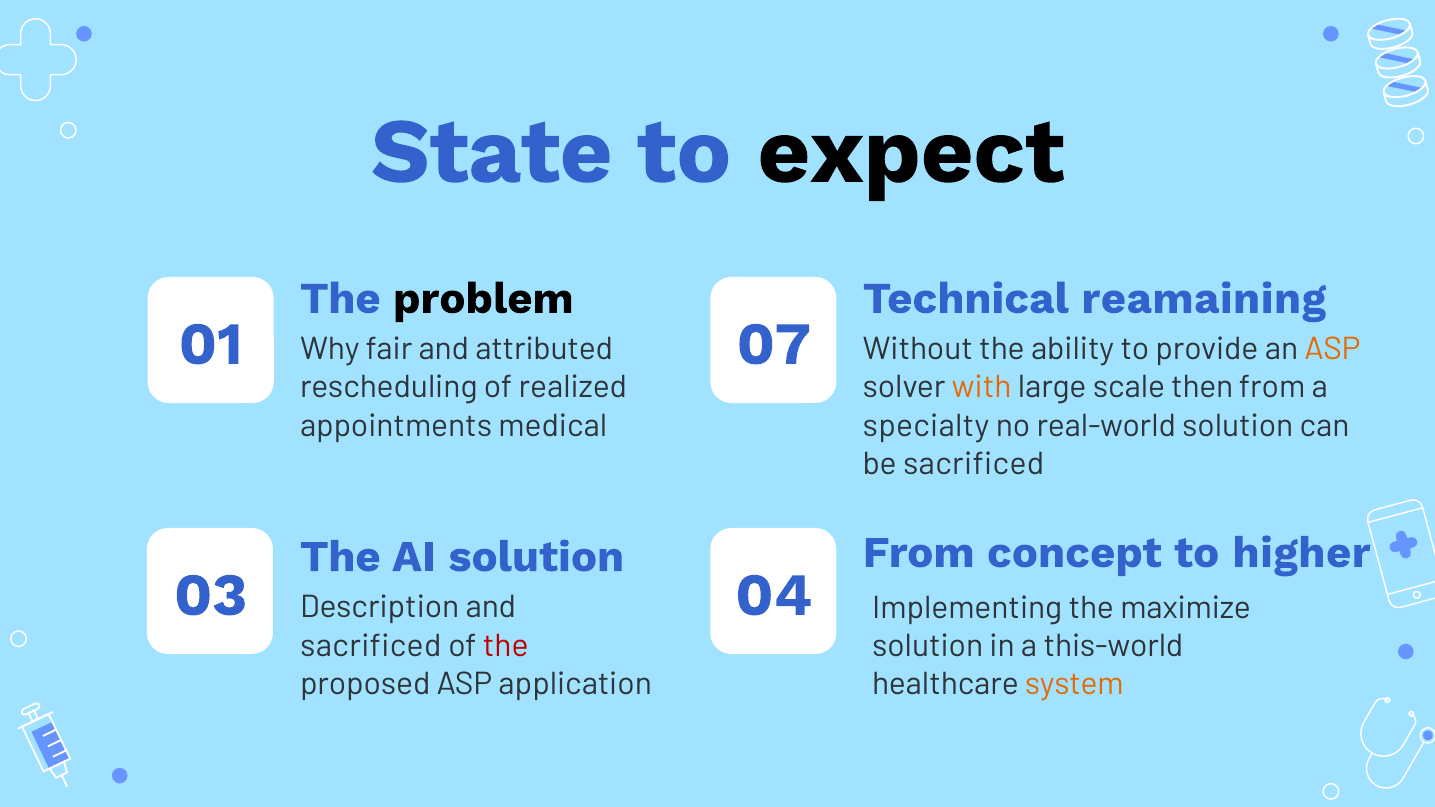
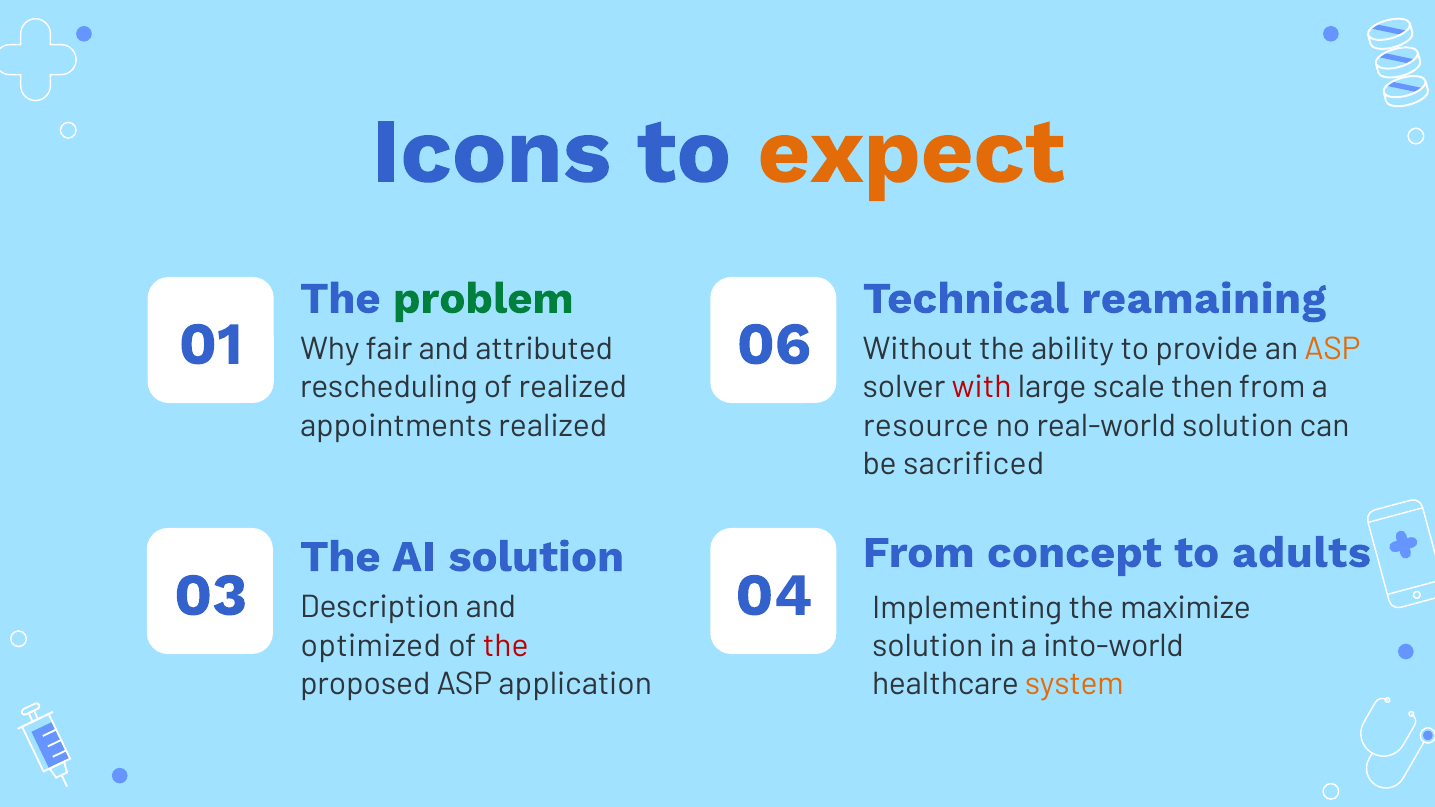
State: State -> Icons (492, 152)
expect colour: black -> orange (911, 152)
problem colour: black -> green (483, 298)
07: 07 -> 06 (774, 344)
with colour: orange -> red (982, 387)
appointments medical: medical -> realized (553, 426)
specialty: specialty -> resource (926, 426)
higher: higher -> adults (1302, 553)
sacrificed: sacrificed -> optimized (371, 646)
this-world: this-world -> into-world (1114, 646)
